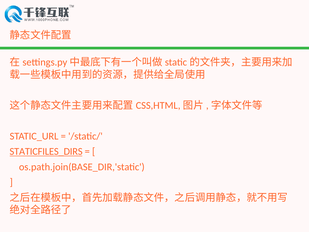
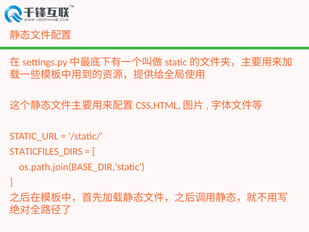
STATICFILES_DIRS underline: present -> none (46, 151)
